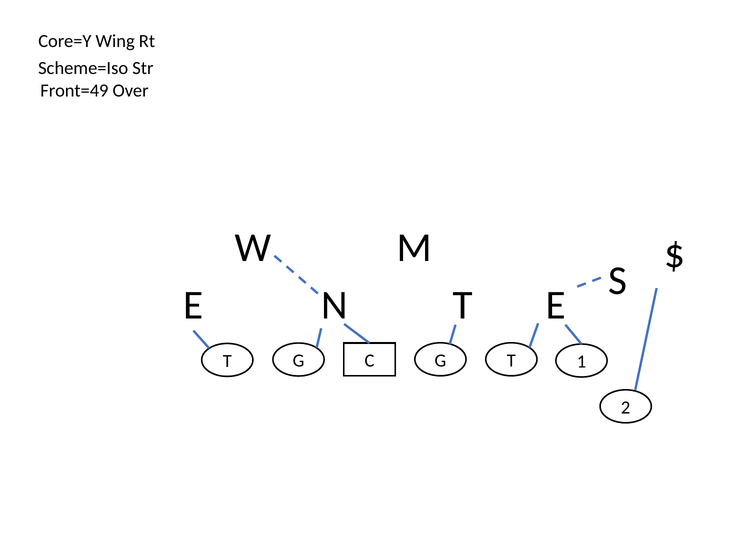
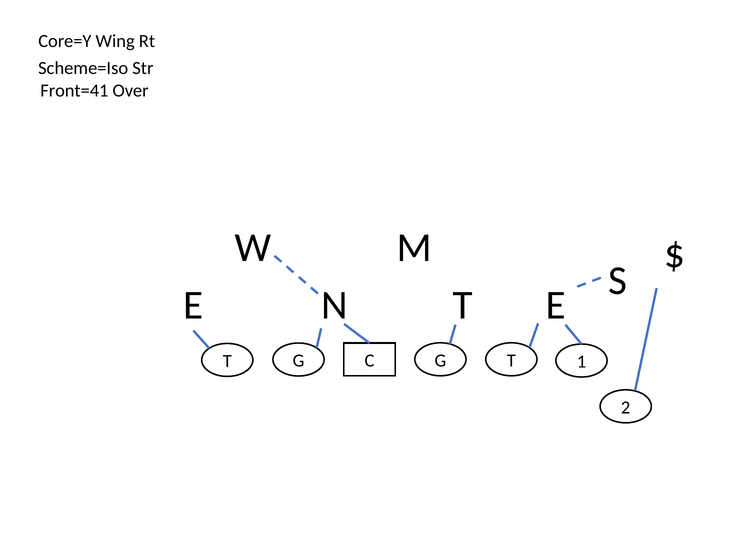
Front=49: Front=49 -> Front=41 (74, 91)
